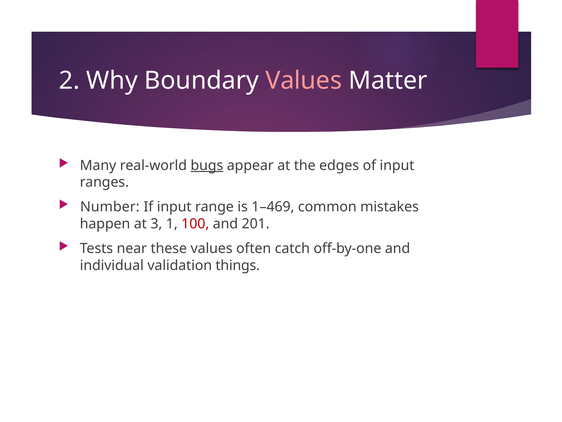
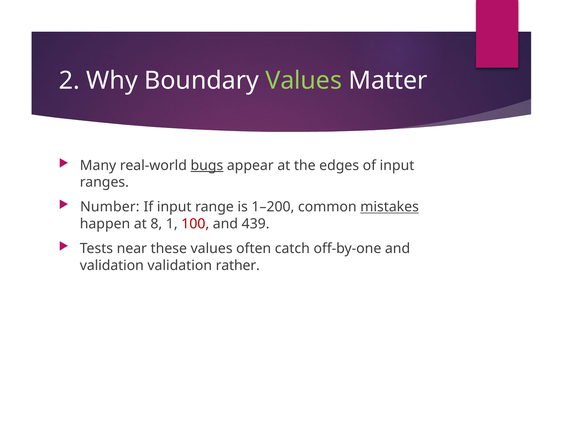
Values colour: pink -> light green (304, 81)
1–469: 1–469 -> 1–200 (273, 207)
mistakes underline: none -> present (390, 207)
3: 3 -> 8 (156, 224)
201: 201 -> 439 (256, 224)
individual: individual -> validation (112, 265)
things: things -> rather (238, 265)
